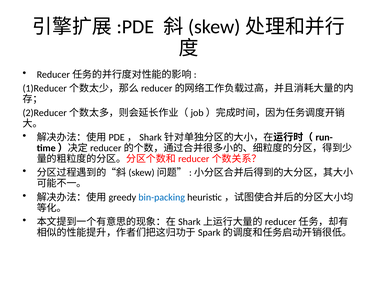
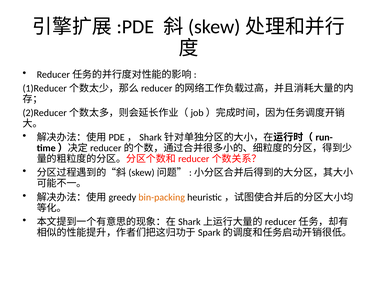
bin-packing colour: blue -> orange (162, 197)
